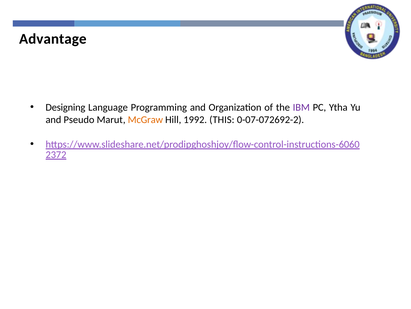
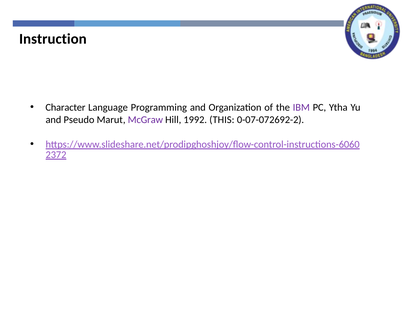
Advantage: Advantage -> Instruction (53, 39)
Designing: Designing -> Character (65, 107)
McGraw colour: orange -> purple (145, 119)
